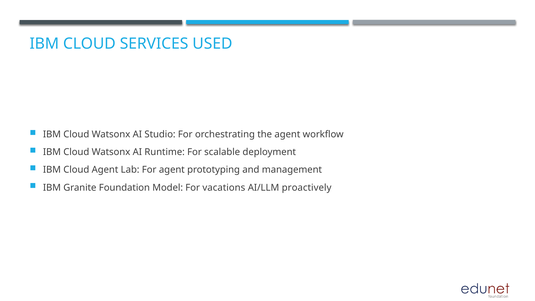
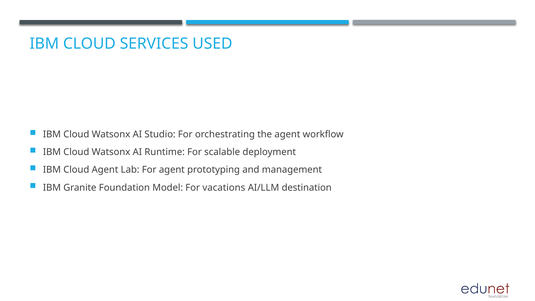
proactively: proactively -> destination (307, 188)
